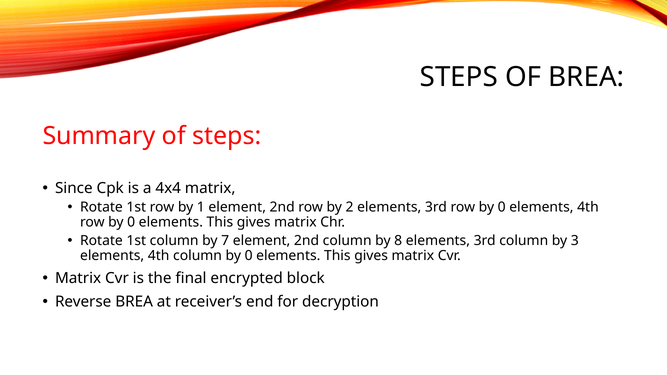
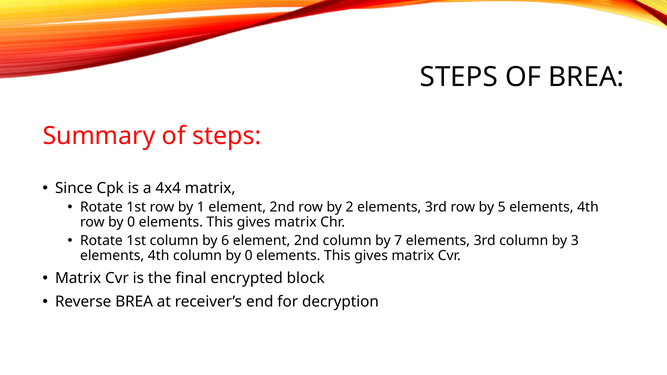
3rd row by 0: 0 -> 5 (502, 207)
7: 7 -> 6 (225, 241)
8: 8 -> 7 (398, 241)
